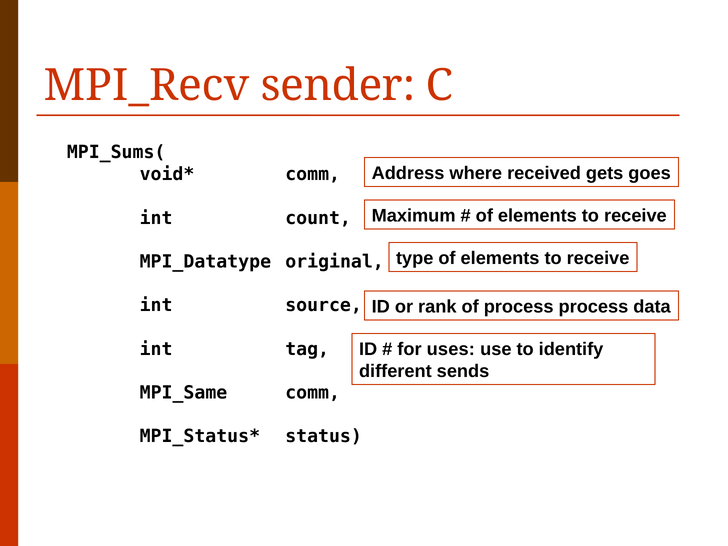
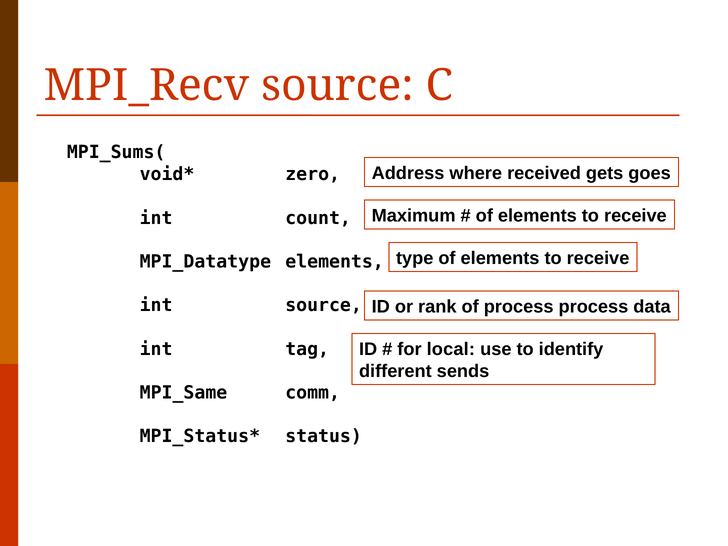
MPI_Recv sender: sender -> source (338, 86)
comm: comm -> zero (313, 174)
MPI_Datatype original: original -> elements (335, 262)
uses: uses -> local (451, 349)
